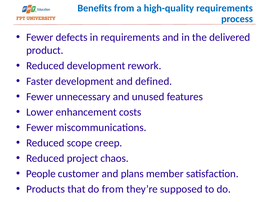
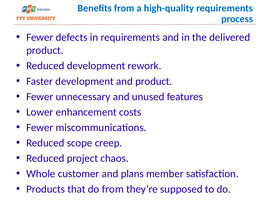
and defined: defined -> product (154, 81)
People: People -> Whole (41, 174)
